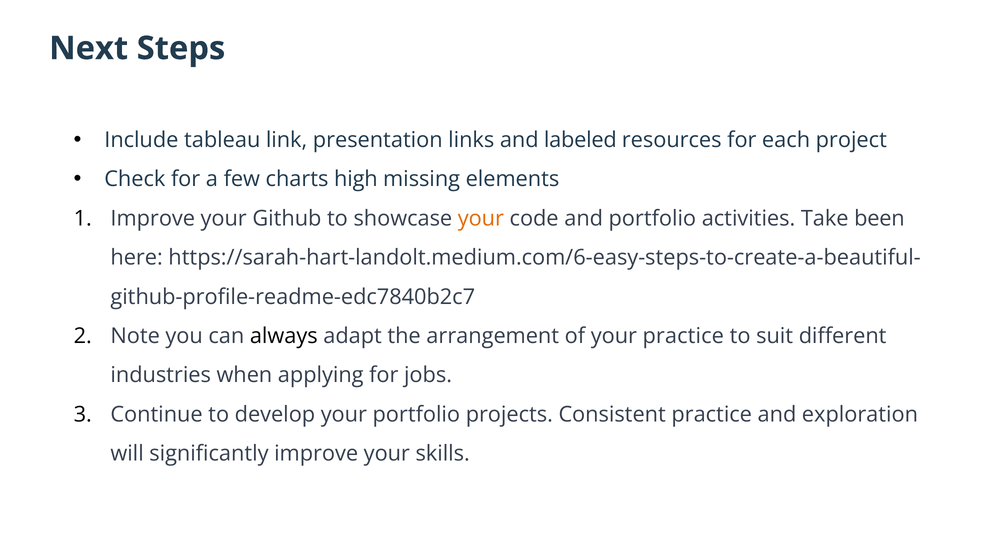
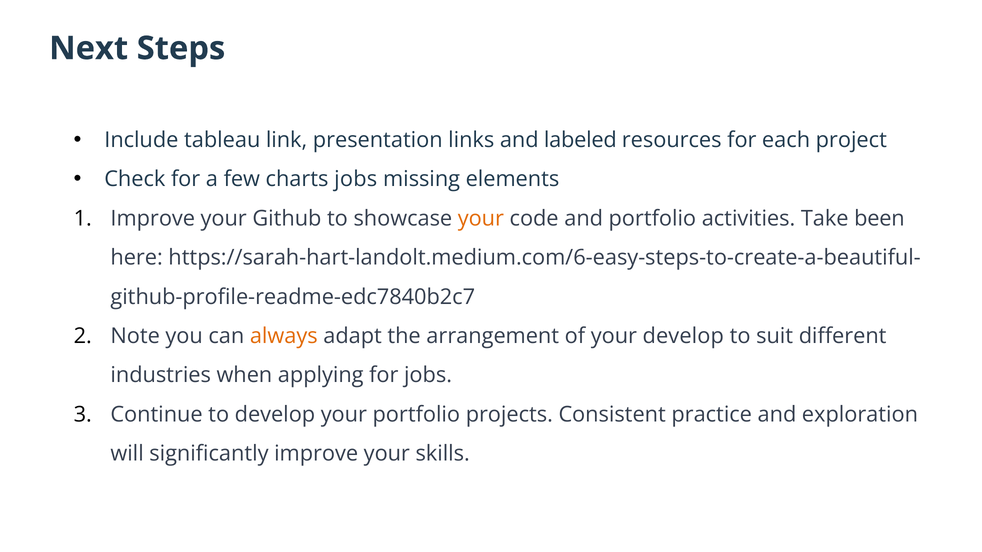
charts high: high -> jobs (356, 179)
always colour: black -> orange (284, 336)
your practice: practice -> develop (683, 336)
